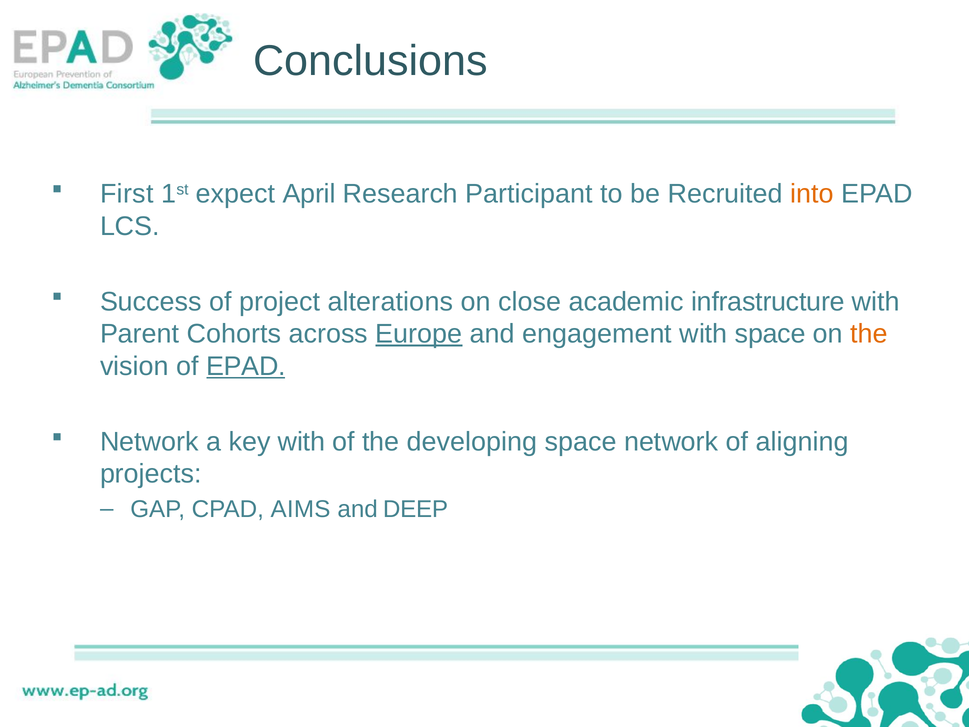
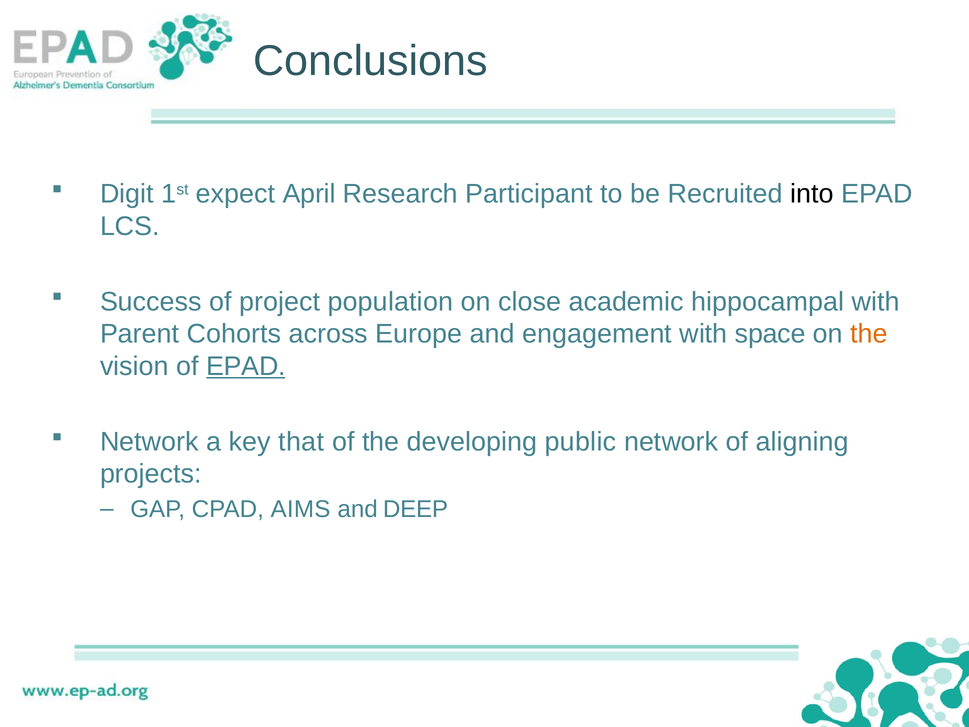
First: First -> Digit (127, 194)
into colour: orange -> black (812, 194)
alterations: alterations -> population (390, 302)
infrastructure: infrastructure -> hippocampal (768, 302)
Europe underline: present -> none (419, 334)
key with: with -> that (301, 442)
developing space: space -> public (581, 442)
